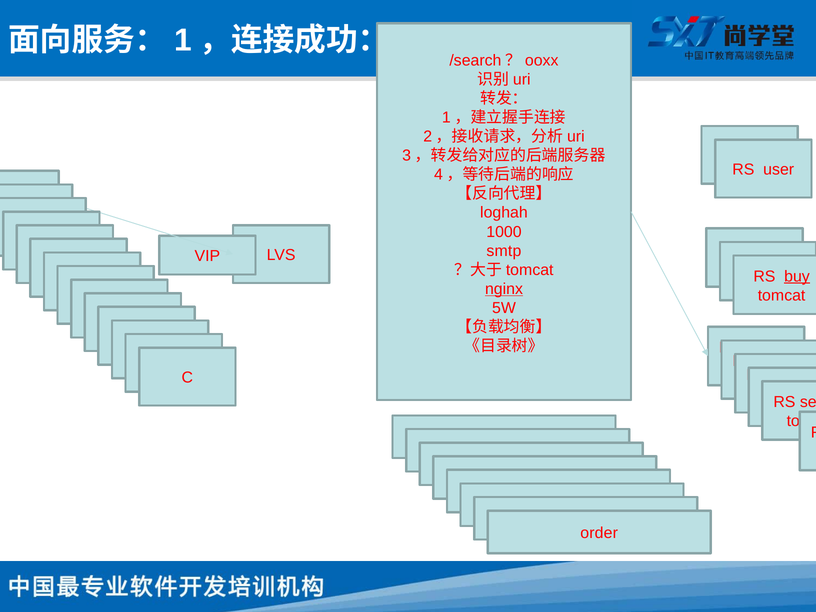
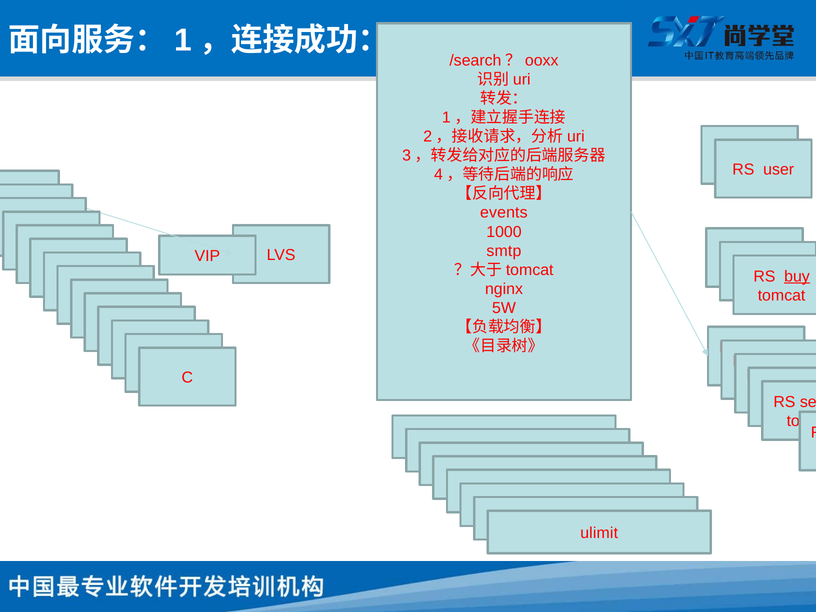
loghah: loghah -> events (504, 213)
nginx underline: present -> none (504, 289)
order: order -> ulimit (599, 533)
